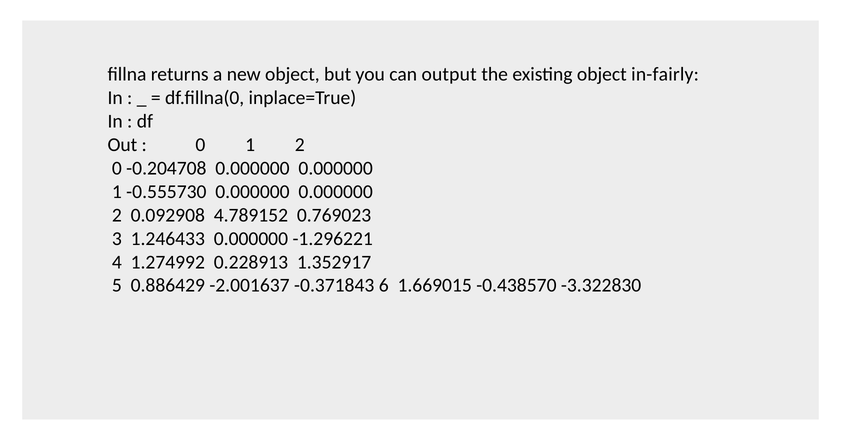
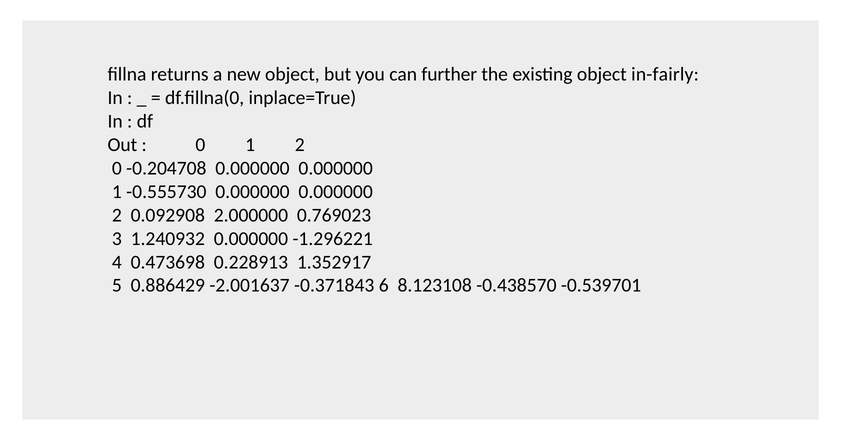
output: output -> further (449, 74)
4.789152: 4.789152 -> 2.000000 (251, 215)
1.246433: 1.246433 -> 1.240932 (168, 239)
1.274992: 1.274992 -> 0.473698 (168, 262)
1.669015: 1.669015 -> 8.123108 (435, 286)
-3.322830: -3.322830 -> -0.539701 (601, 286)
